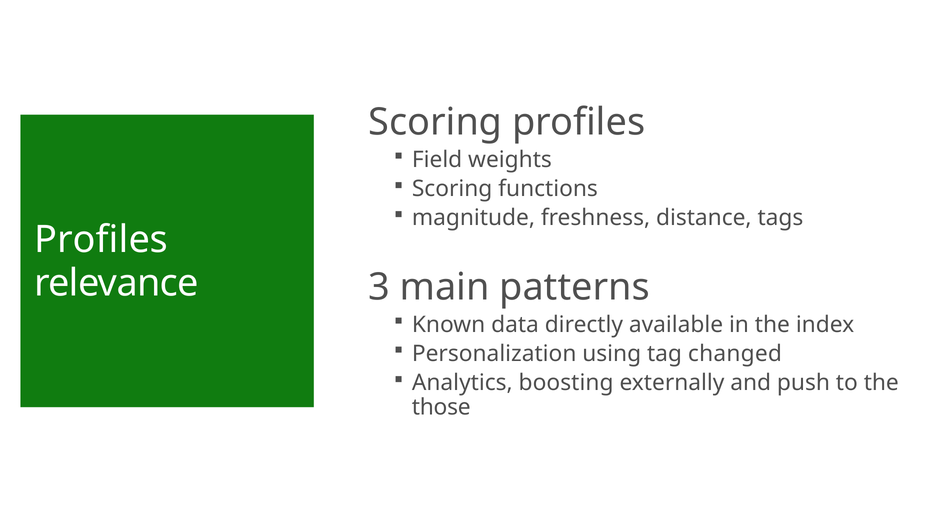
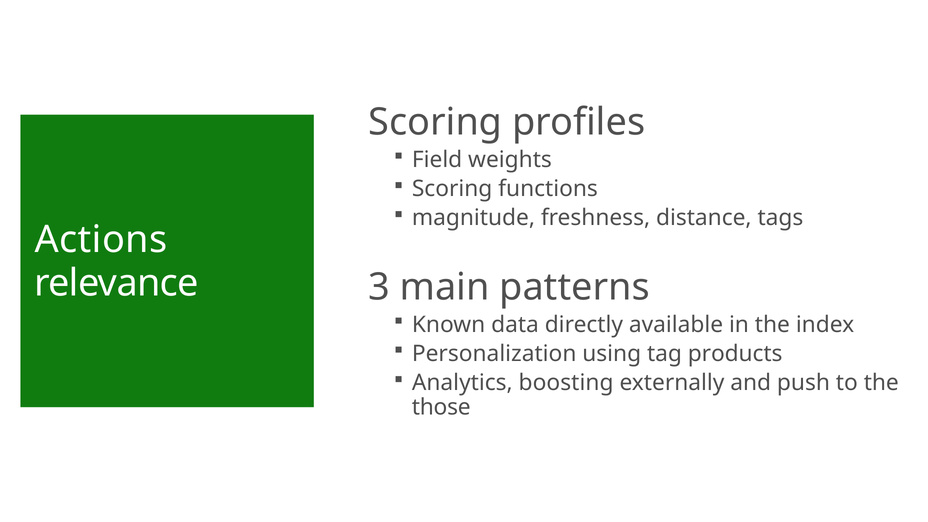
Profiles: Profiles -> Actions (101, 240)
changed: changed -> products (735, 354)
